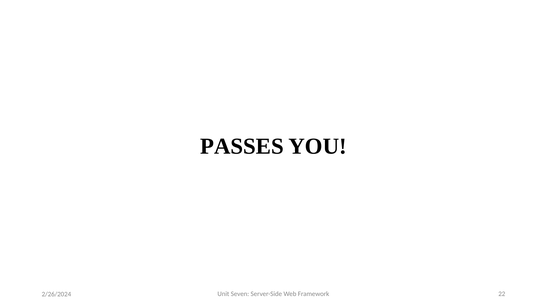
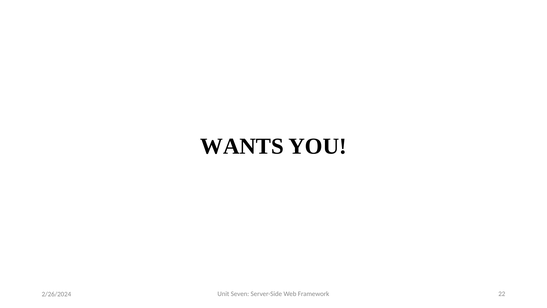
PASSES: PASSES -> WANTS (242, 146)
